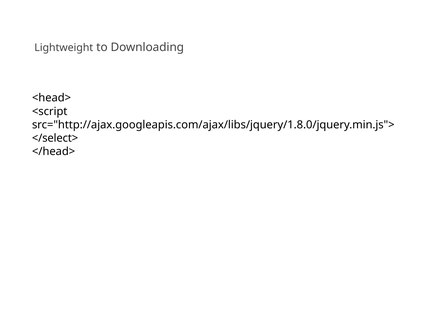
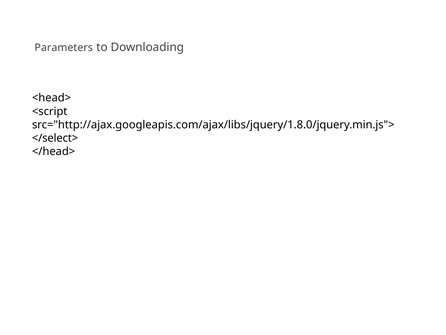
Lightweight: Lightweight -> Parameters (64, 48)
